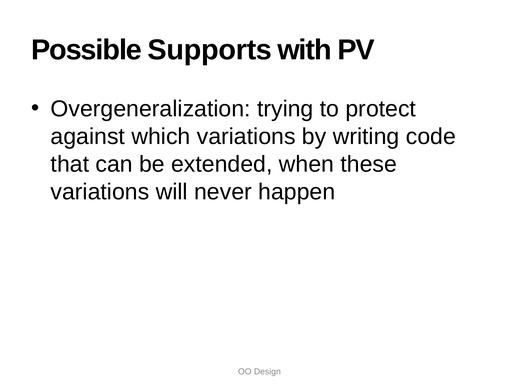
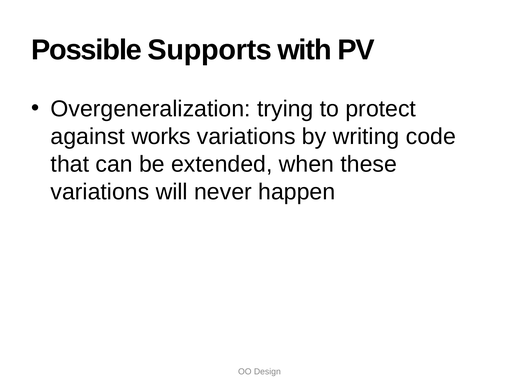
which: which -> works (161, 137)
